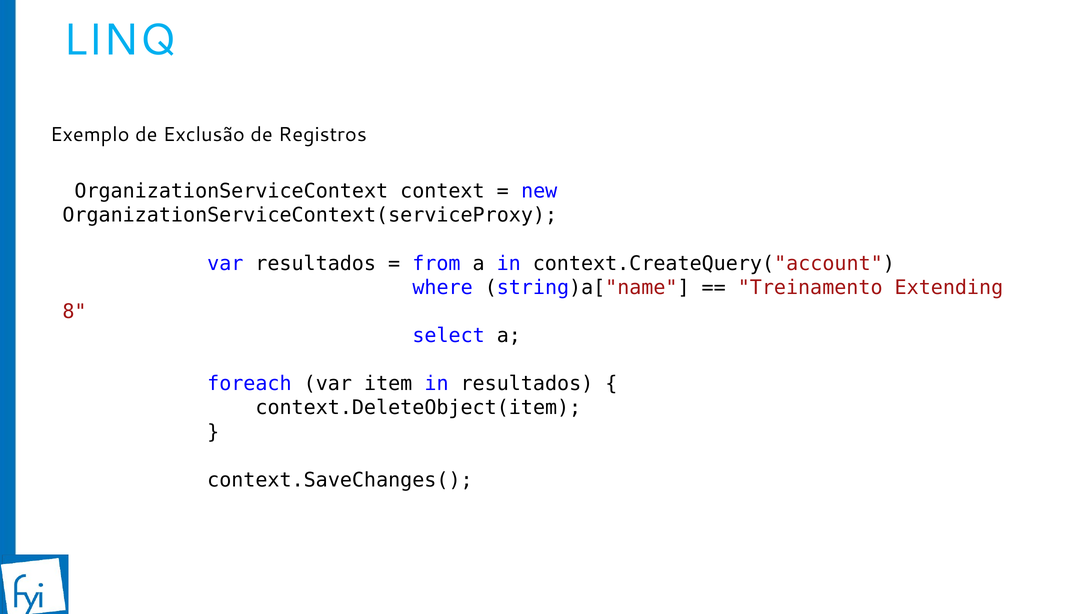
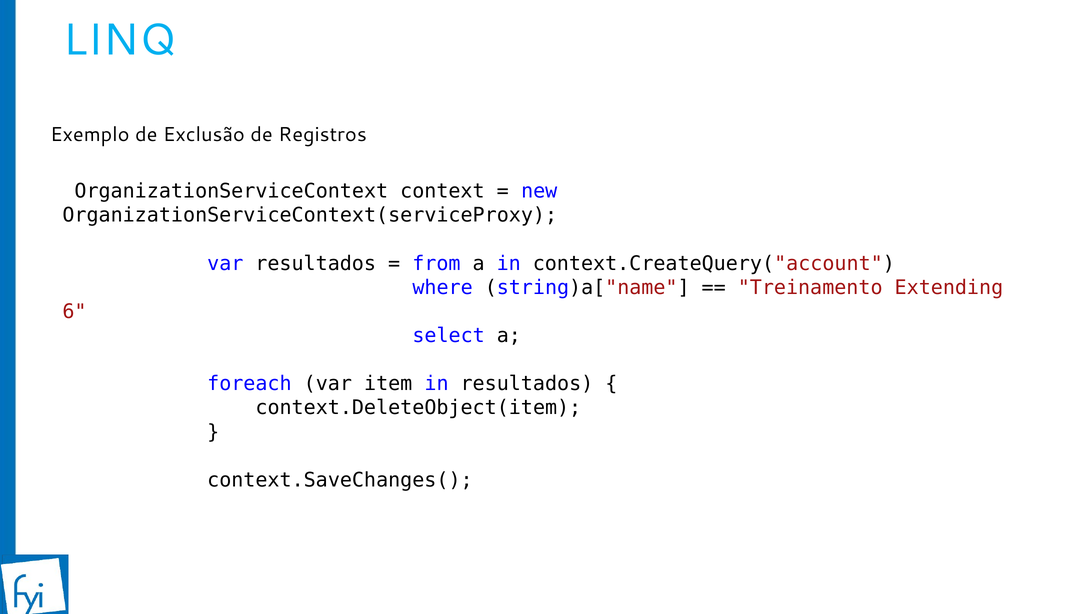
8: 8 -> 6 (74, 311)
